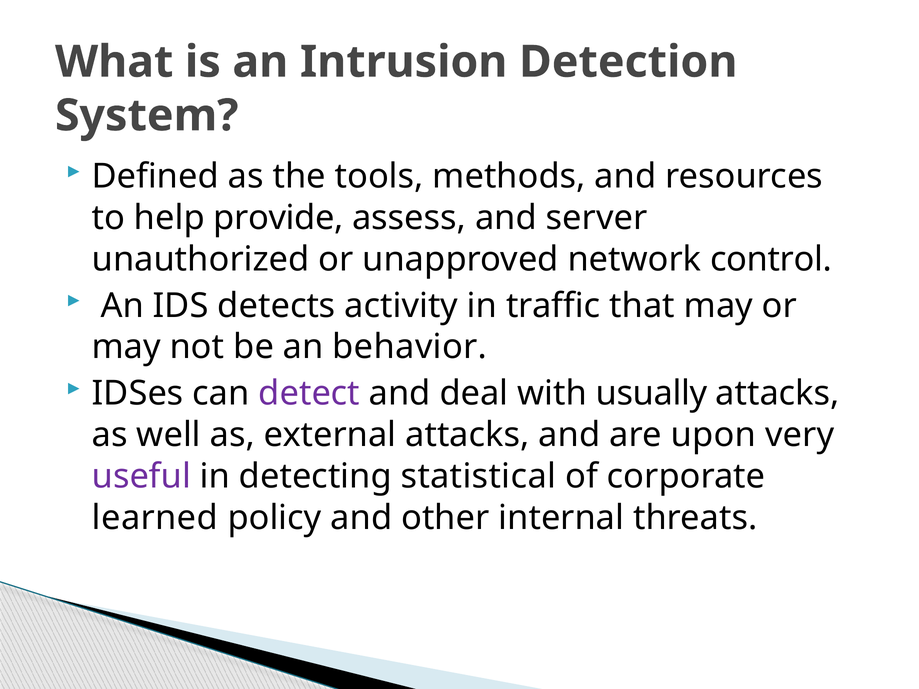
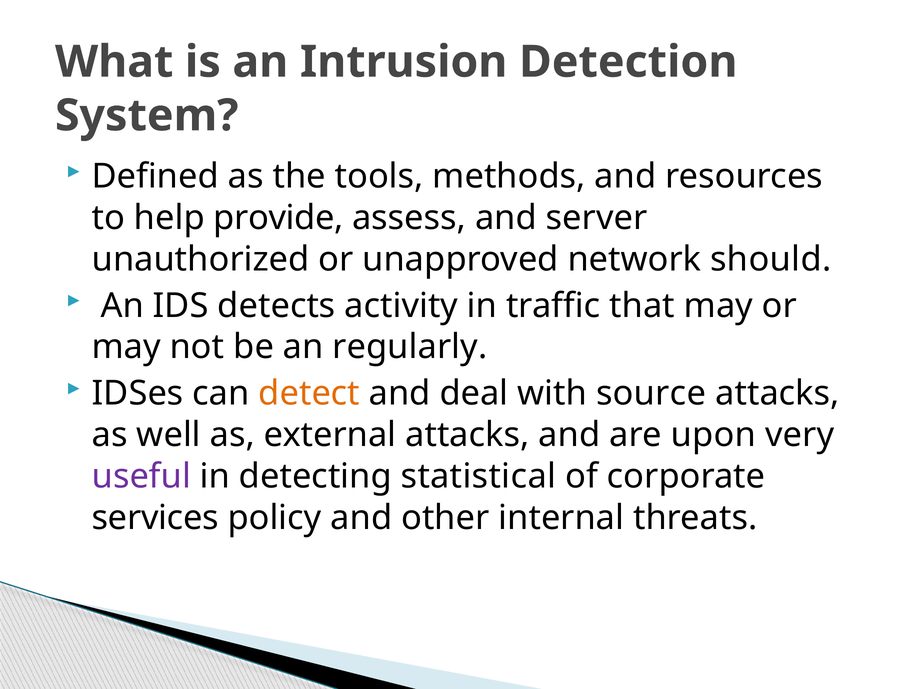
control: control -> should (771, 259)
behavior: behavior -> regularly (410, 347)
detect colour: purple -> orange (309, 394)
usually: usually -> source (651, 394)
learned: learned -> services (155, 518)
